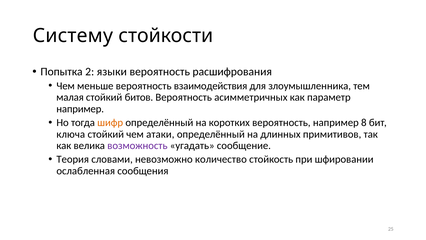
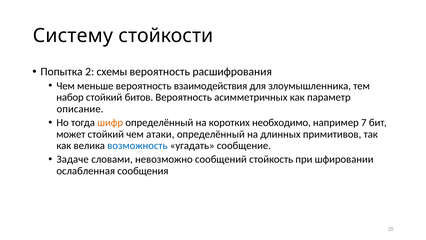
языки: языки -> схемы (112, 72)
малая: малая -> набор (70, 97)
например: например -> описание (80, 109)
коротких вероятность: вероятность -> необходимо (281, 122)
8: 8 -> 7 (364, 122)
ключа: ключа -> может (71, 134)
возможность colour: purple -> blue (137, 145)
Теория: Теория -> Задаче (73, 159)
количество: количество -> сообщений (221, 159)
